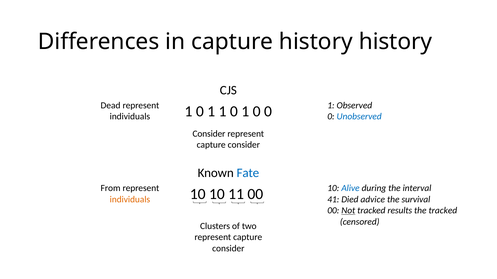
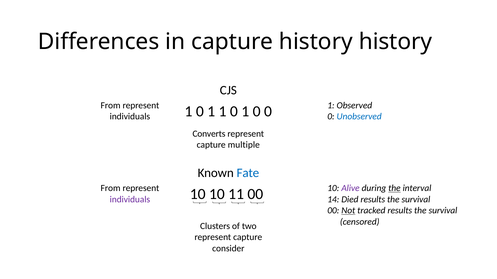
Dead: Dead -> From (111, 106)
Consider: Consider -> Converts (209, 134)
consider: consider -> multiple (244, 145)
Alive colour: blue -> purple (350, 189)
the underline: none -> present (394, 189)
individuals colour: orange -> purple (130, 200)
41: 41 -> 14 (333, 200)
Died advice: advice -> results (373, 200)
tracked: tracked -> survival (443, 211)
